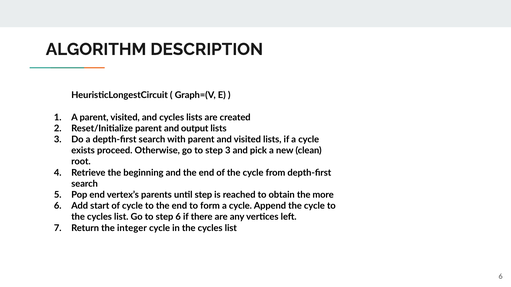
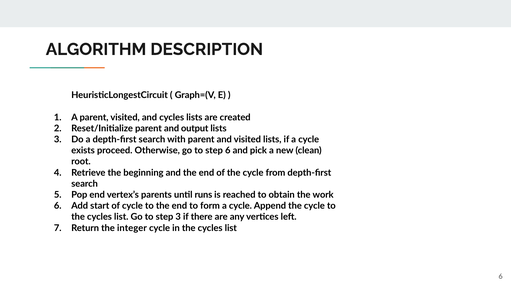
step 3: 3 -> 6 (228, 151)
until step: step -> runs (203, 195)
more: more -> work (323, 195)
step 6: 6 -> 3 (178, 217)
